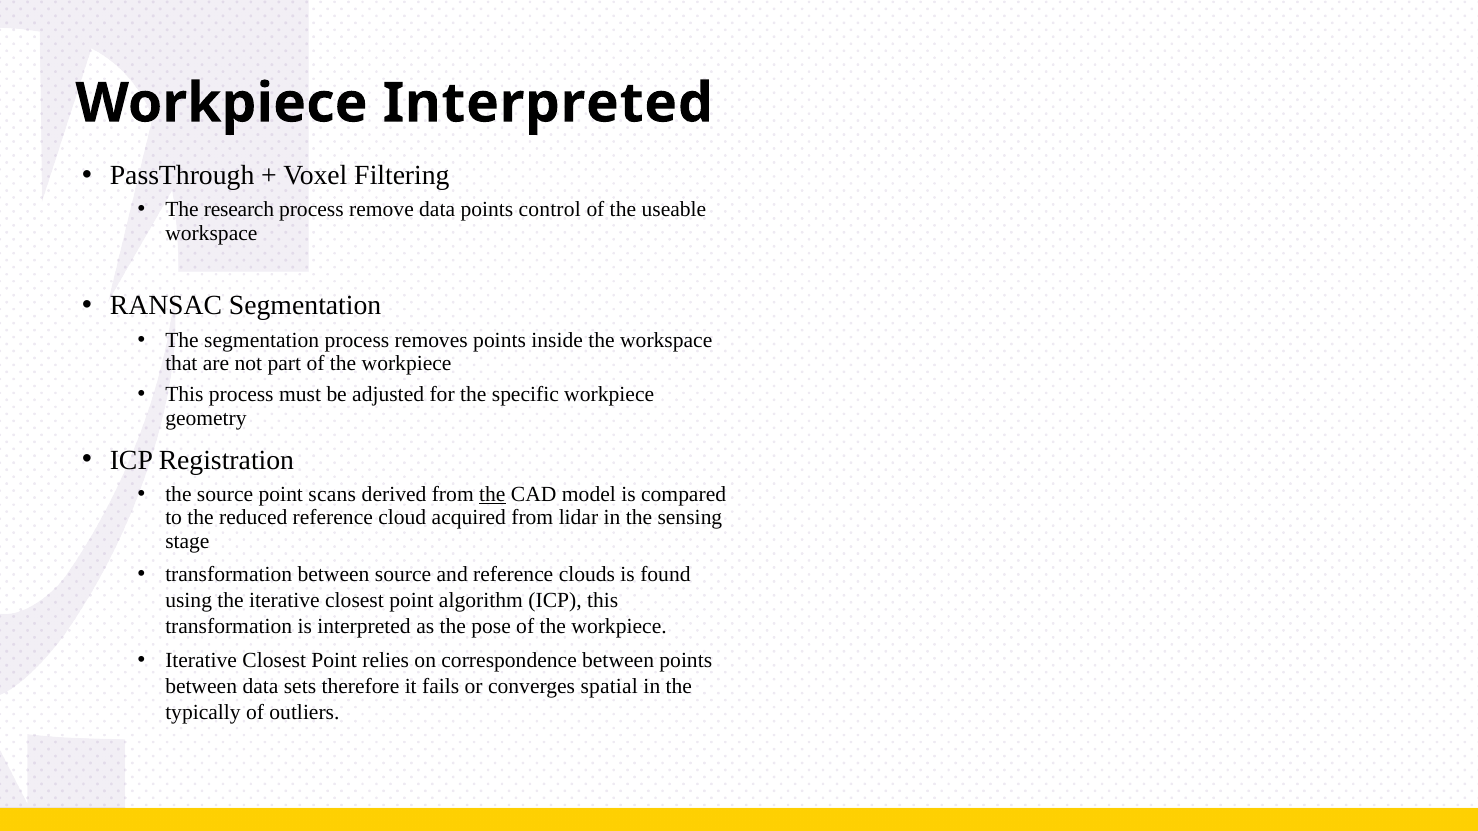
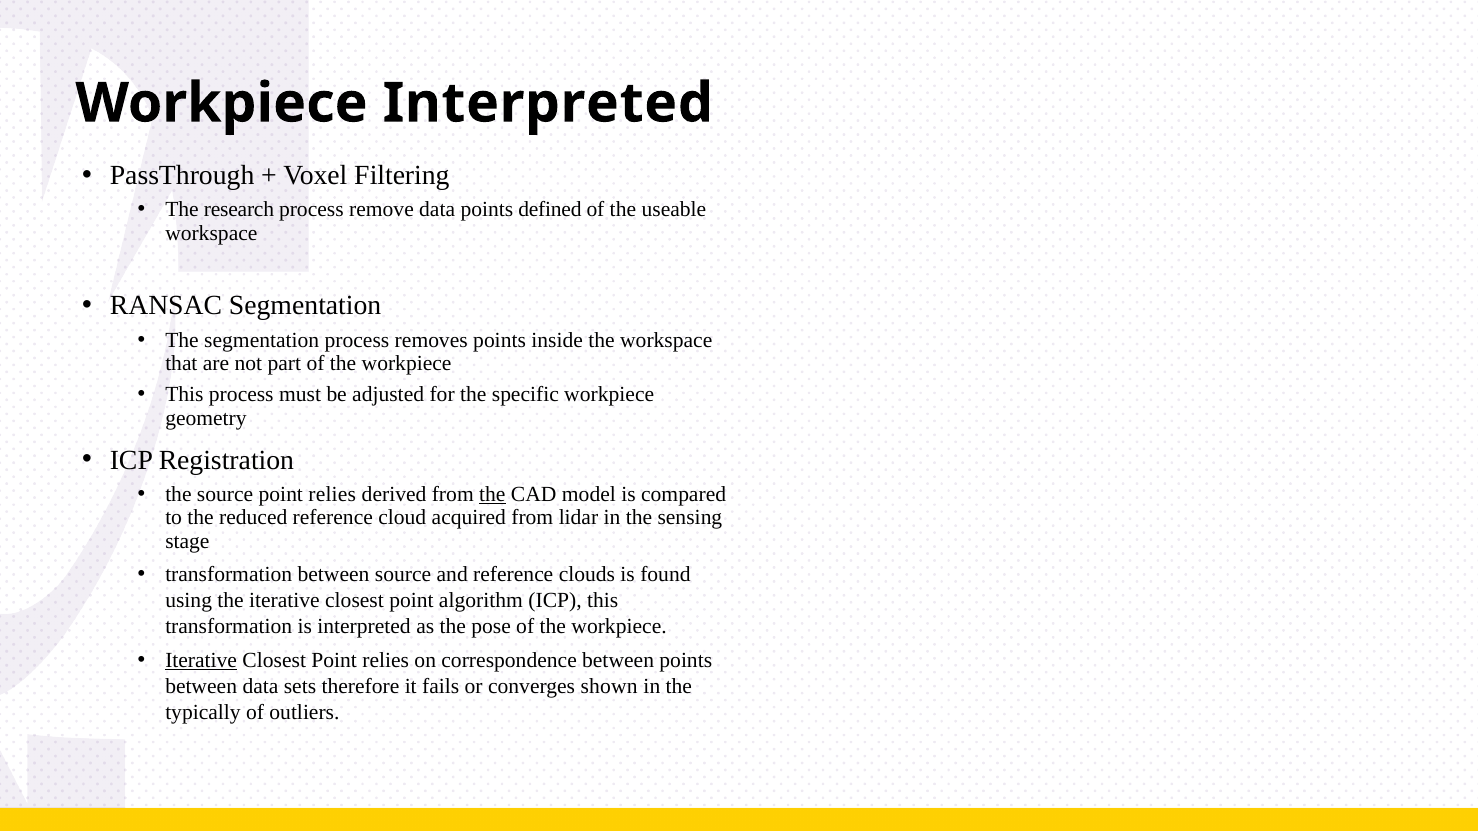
control: control -> defined (550, 210)
source point scans: scans -> relies (332, 494)
Iterative underline: none -> present (201, 661)
spatial: spatial -> shown (609, 686)
